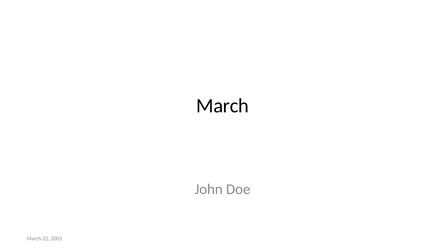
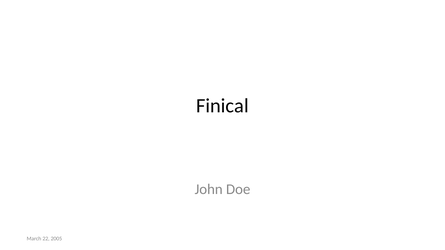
March: March -> Finical (222, 106)
